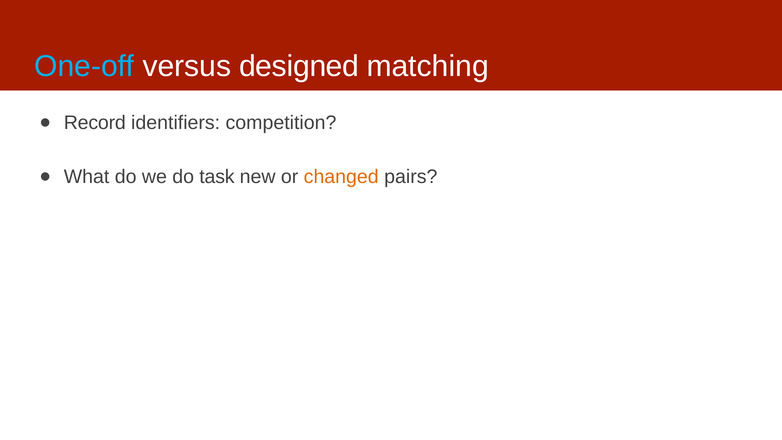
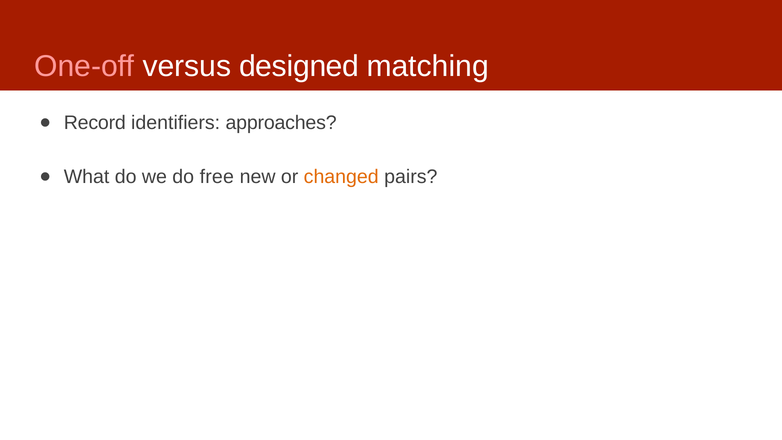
One-off colour: light blue -> pink (84, 66)
competition: competition -> approaches (281, 123)
task: task -> free (217, 177)
